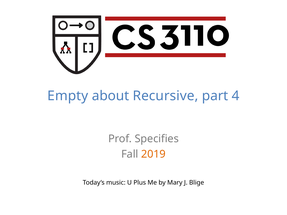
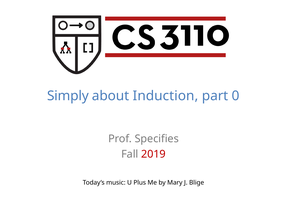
Empty: Empty -> Simply (68, 96)
Recursive: Recursive -> Induction (166, 96)
4: 4 -> 0 (236, 96)
2019 colour: orange -> red (153, 154)
